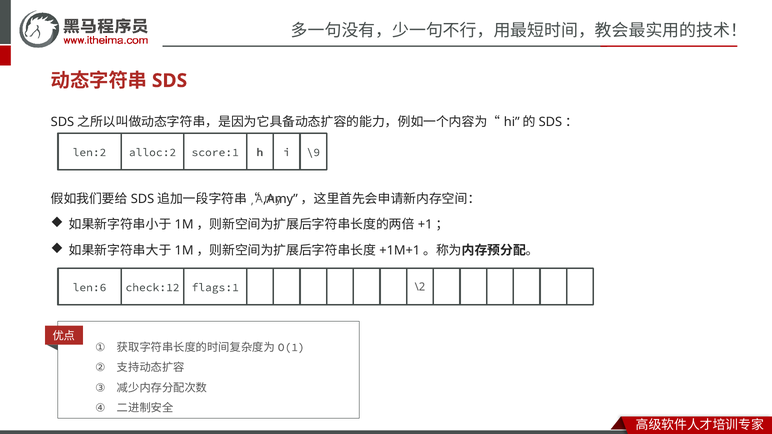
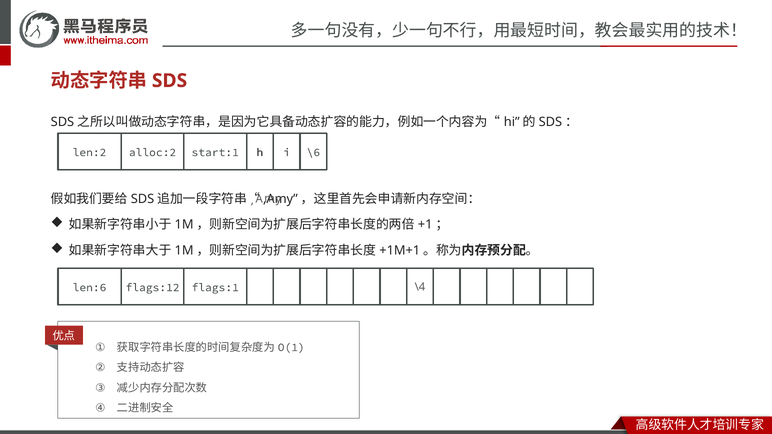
score:1: score:1 -> start:1 (215, 152)
\9: \9 -> \6 (313, 152)
\2: \2 -> \4 (420, 287)
check:12: check:12 -> flags:12 (153, 288)
